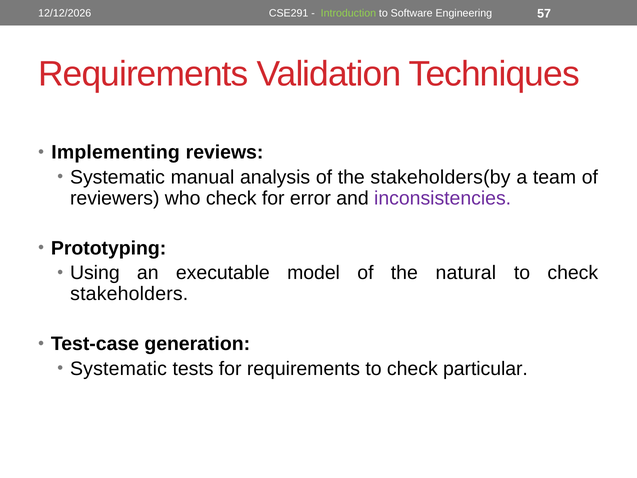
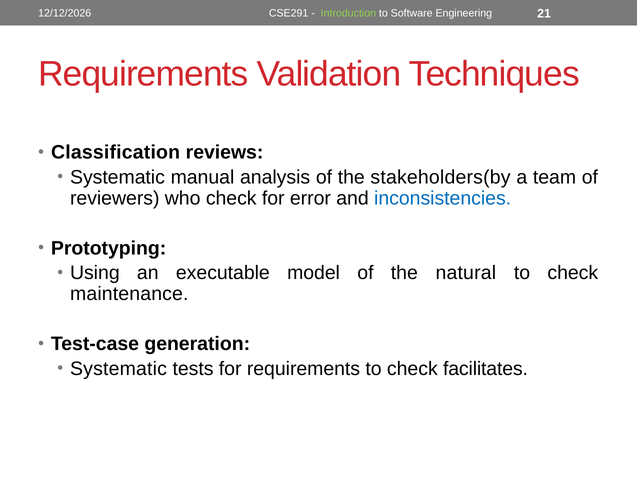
57: 57 -> 21 (544, 14)
Implementing: Implementing -> Classification (116, 152)
inconsistencies colour: purple -> blue (443, 198)
stakeholders: stakeholders -> maintenance (129, 294)
particular: particular -> facilitates (486, 369)
